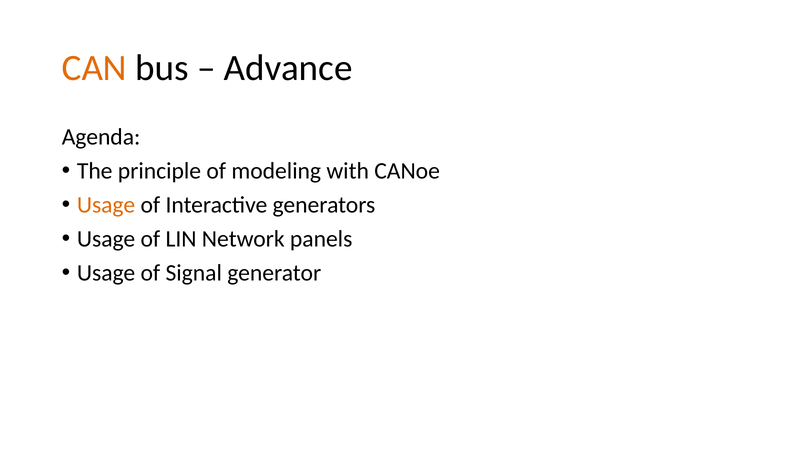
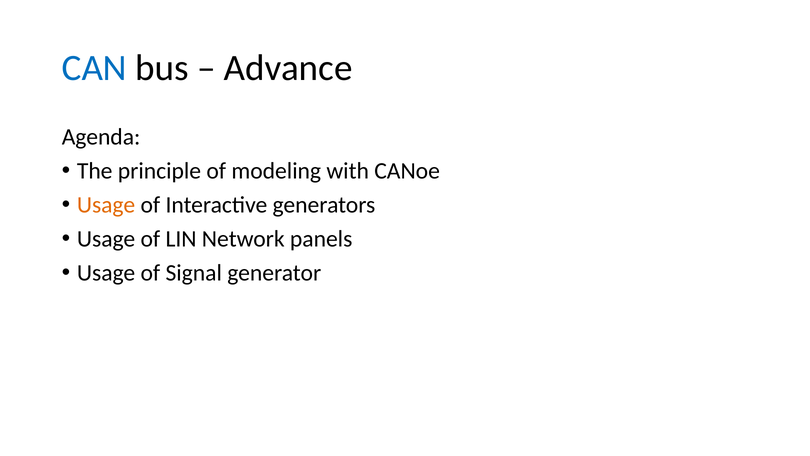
CAN colour: orange -> blue (94, 68)
